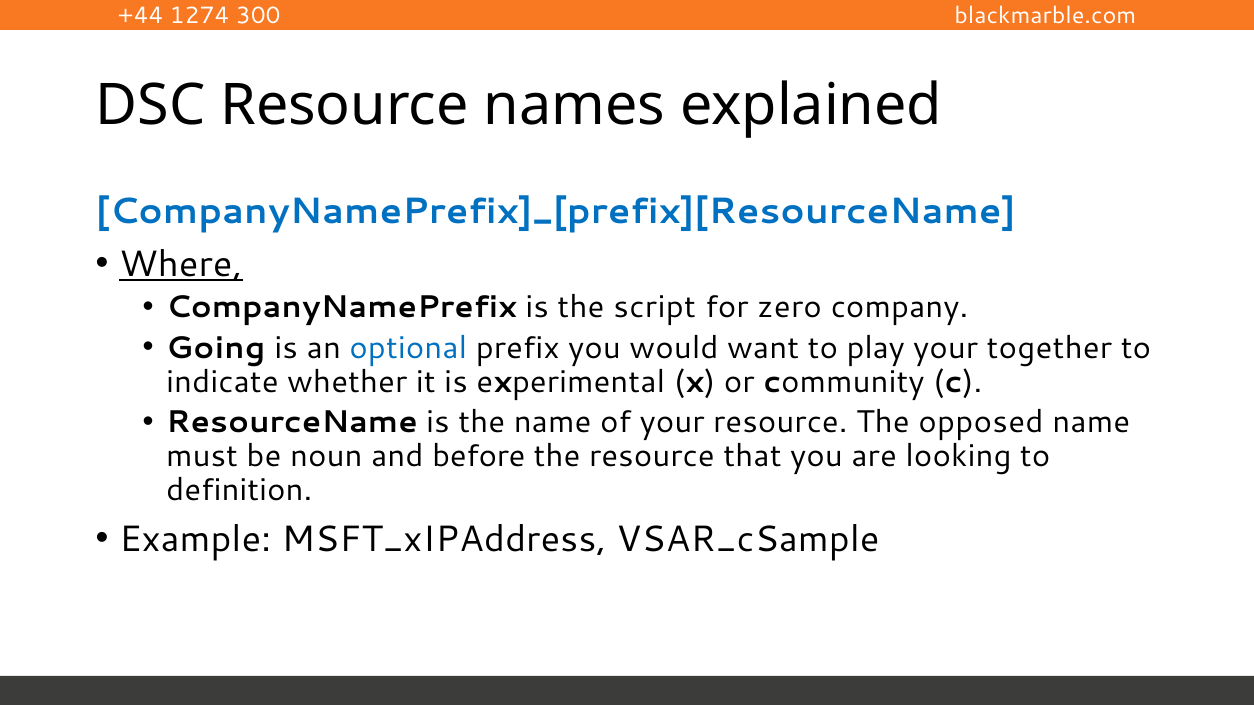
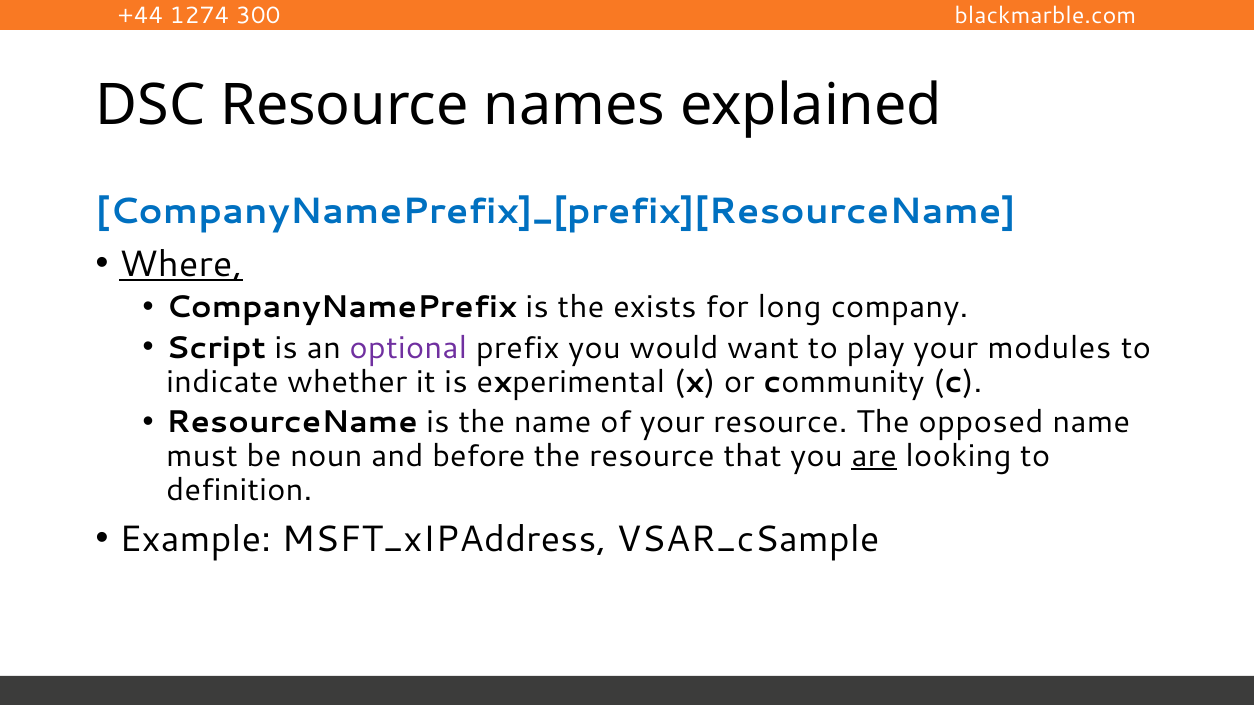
script: script -> exists (655, 308)
zero: zero -> long (790, 308)
Going: Going -> Script (216, 348)
optional colour: blue -> purple (408, 348)
together: together -> modules (1049, 348)
are underline: none -> present (874, 456)
